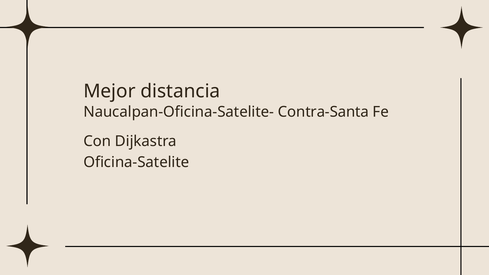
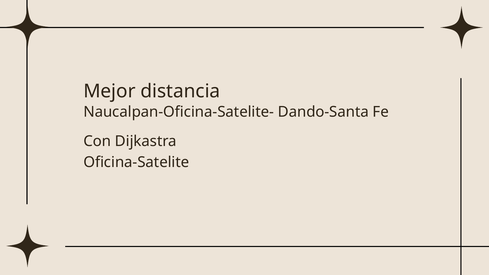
Contra-Santa: Contra-Santa -> Dando-Santa (323, 112)
